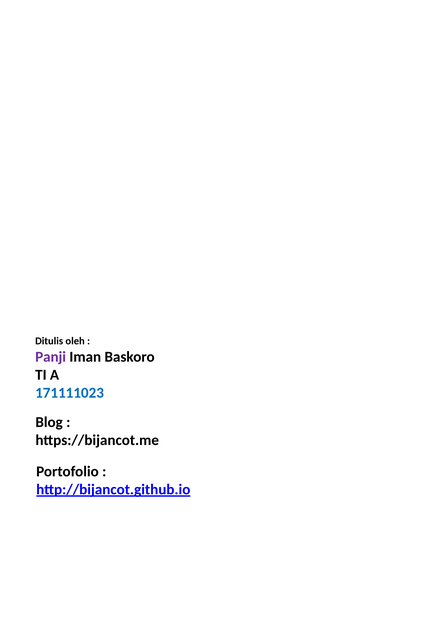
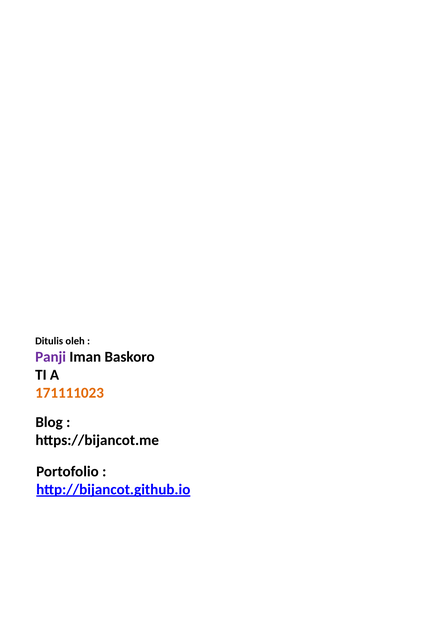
171111023 colour: blue -> orange (70, 393)
